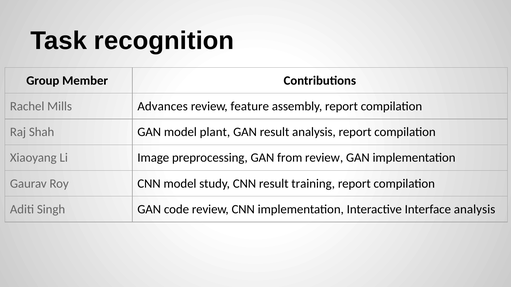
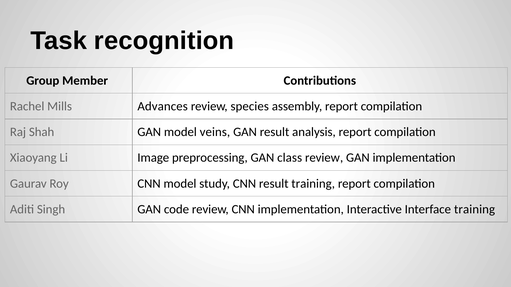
feature: feature -> species (250, 106)
plant: plant -> veins (215, 132)
from: from -> class (290, 158)
Interface analysis: analysis -> training (475, 210)
